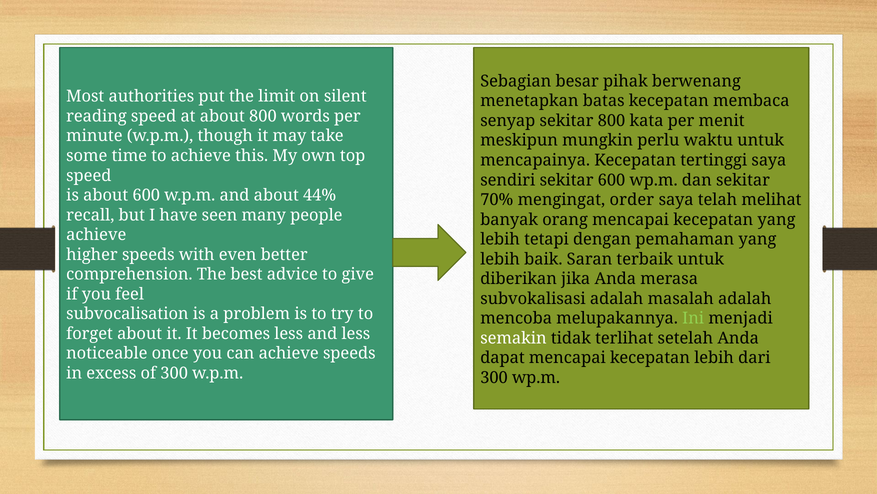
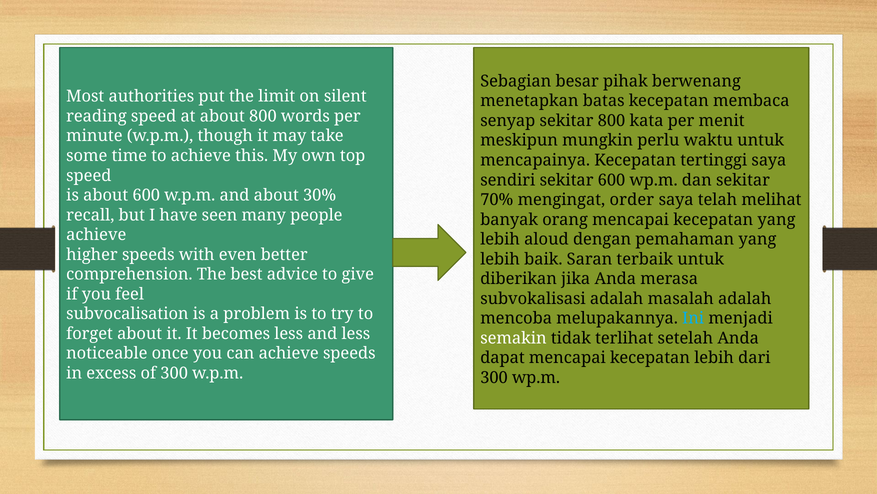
44%: 44% -> 30% (320, 195)
tetapi: tetapi -> aloud (546, 239)
Ini colour: light green -> light blue (693, 318)
